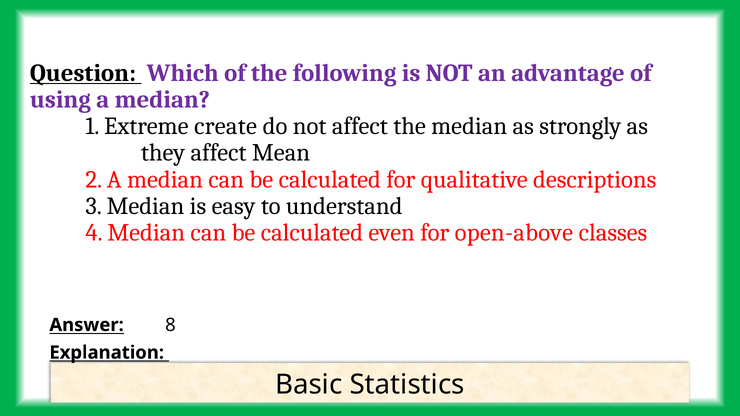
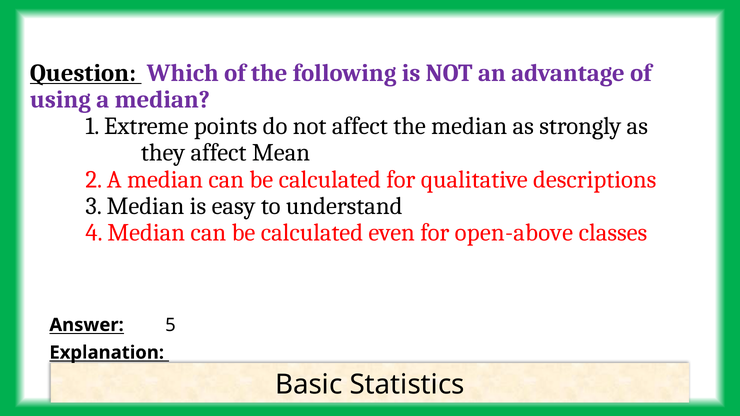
create: create -> points (226, 126)
8: 8 -> 5 (170, 325)
